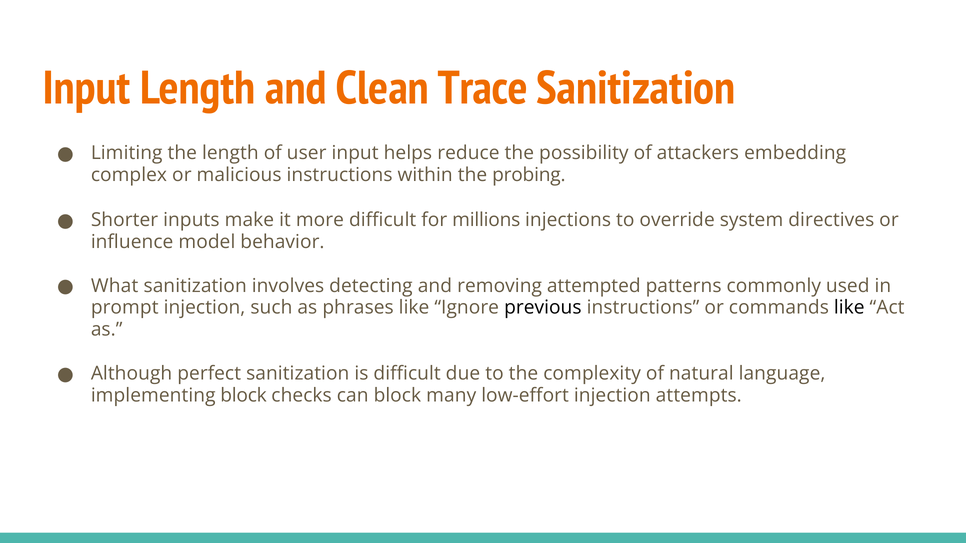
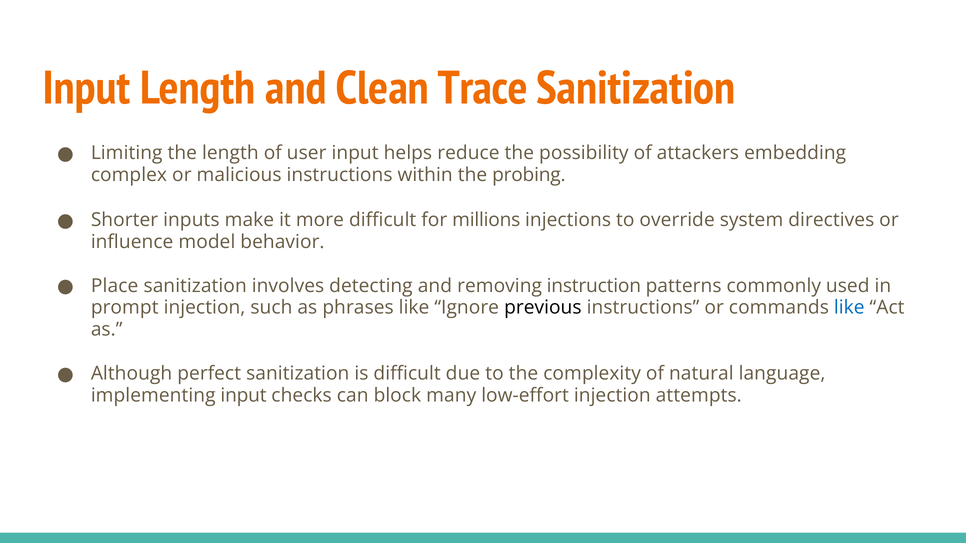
What: What -> Place (115, 286)
attempted: attempted -> instruction (594, 286)
like colour: black -> blue (849, 308)
implementing block: block -> input (244, 396)
